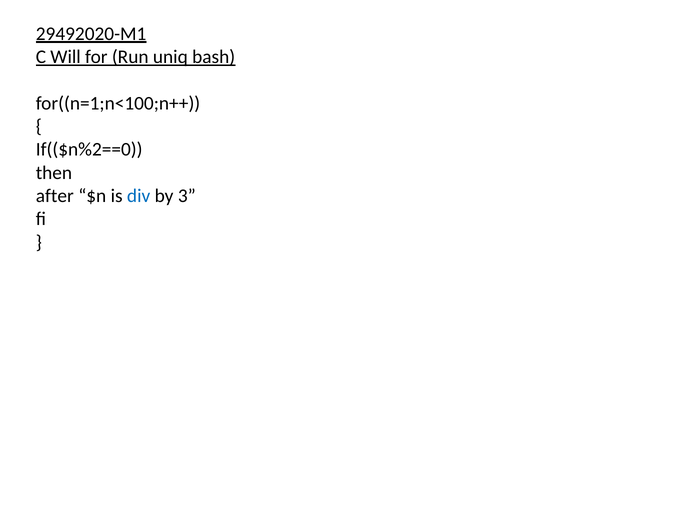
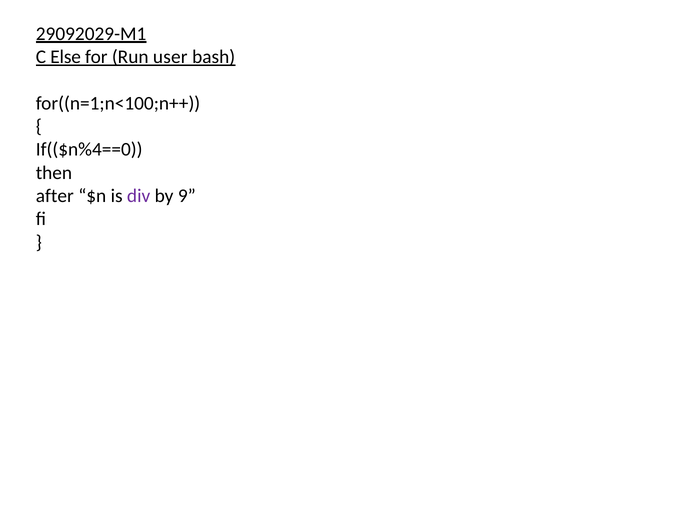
29492020-M1: 29492020-M1 -> 29092029-M1 (91, 34)
Will: Will -> Else (66, 57)
uniq: uniq -> user (170, 57)
If(($n%2==0: If(($n%2==0 -> If(($n%4==0 (89, 150)
div colour: blue -> purple (139, 196)
3: 3 -> 9 (187, 196)
